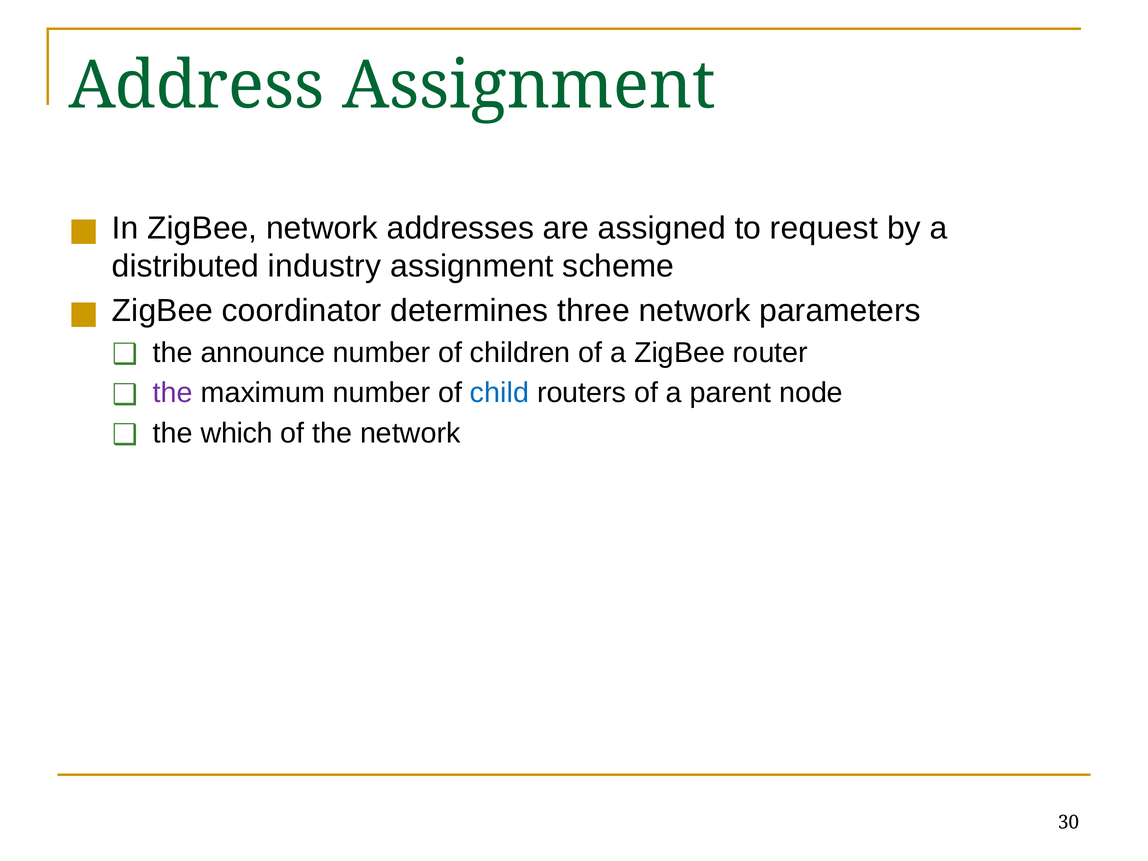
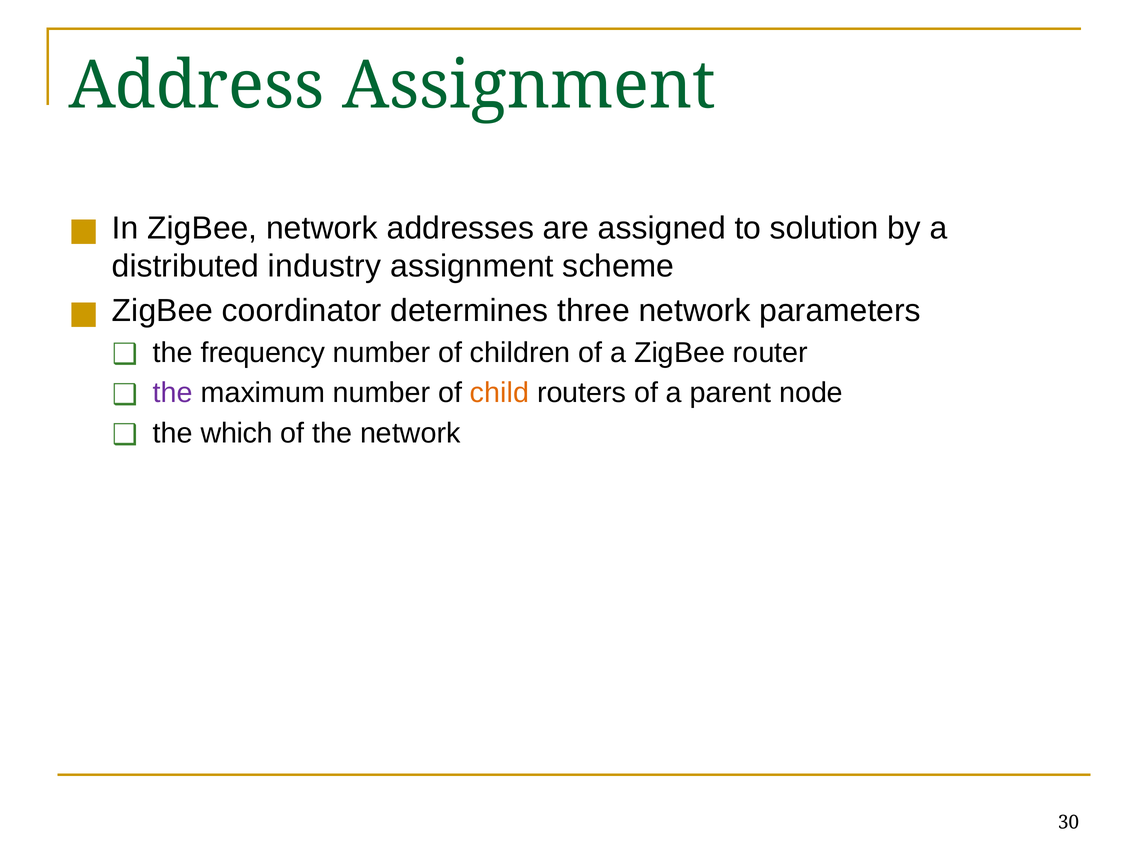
request: request -> solution (824, 228)
announce: announce -> frequency (263, 353)
child colour: blue -> orange (500, 393)
